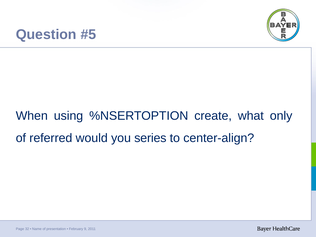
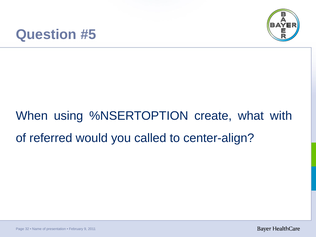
only: only -> with (281, 116)
series: series -> called (150, 138)
